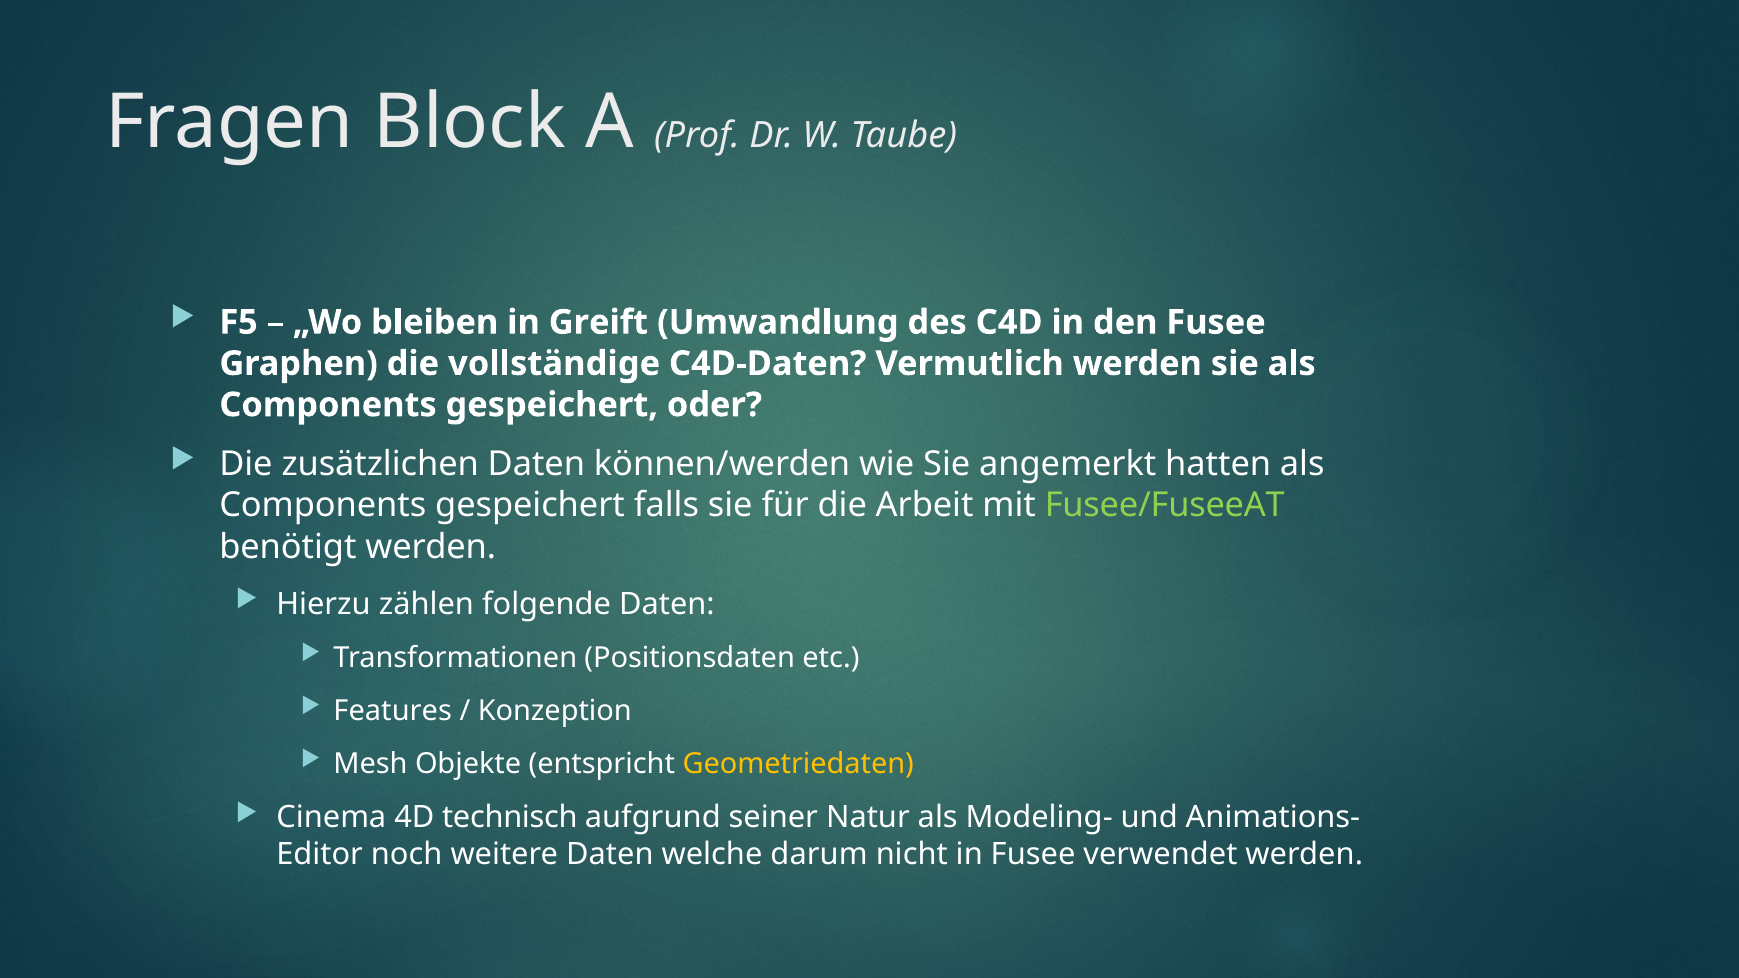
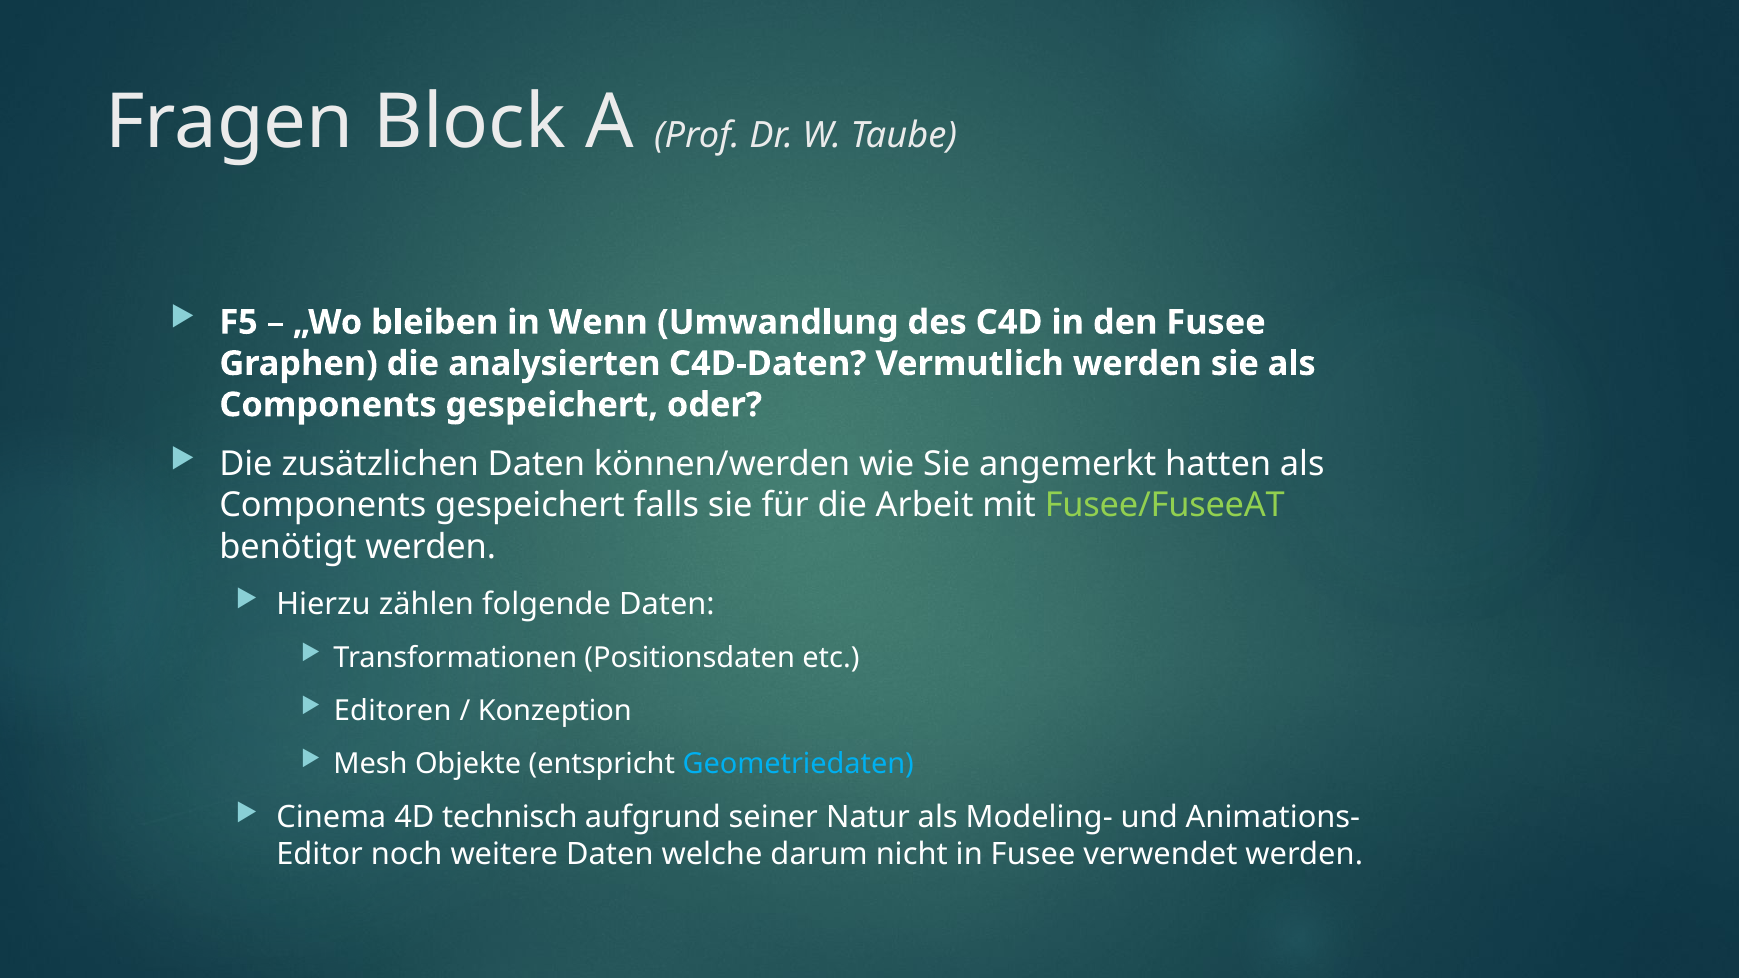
Greift: Greift -> Wenn (598, 322)
vollständige: vollständige -> analysierten (554, 364)
Features: Features -> Editoren (393, 711)
Geometriedaten colour: yellow -> light blue (798, 764)
